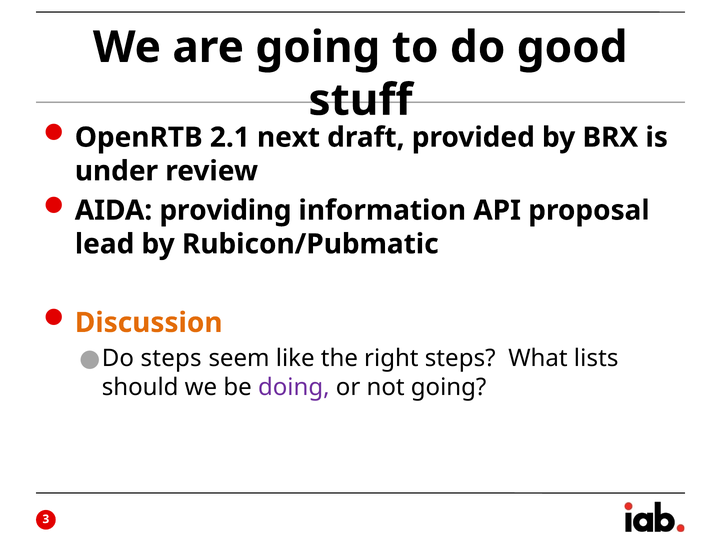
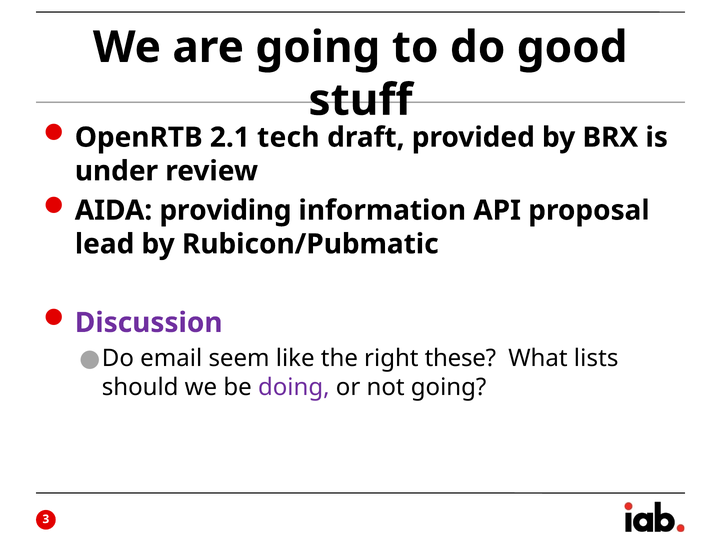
next: next -> tech (288, 137)
Discussion colour: orange -> purple (149, 323)
Do steps: steps -> email (171, 358)
right steps: steps -> these (460, 358)
